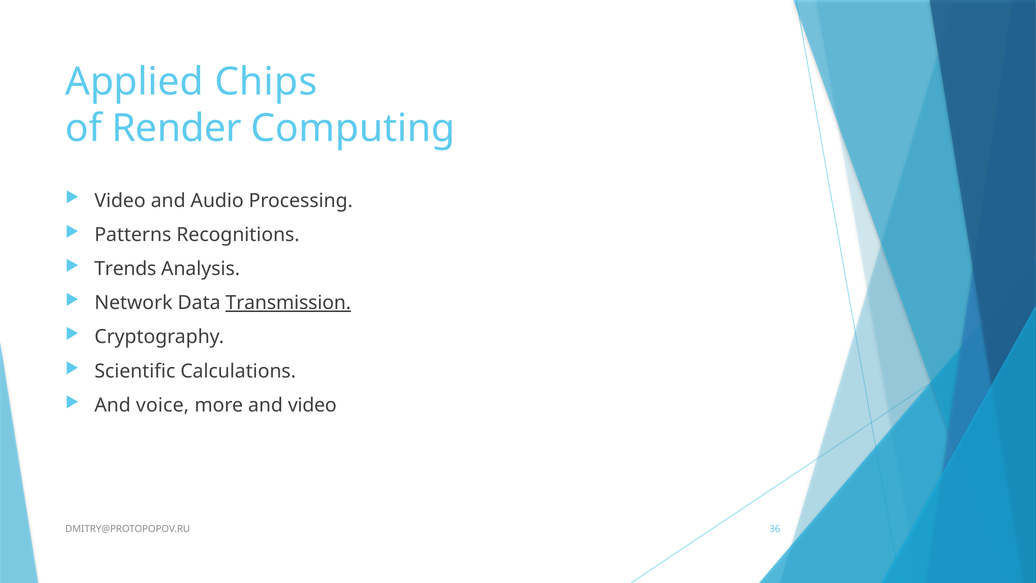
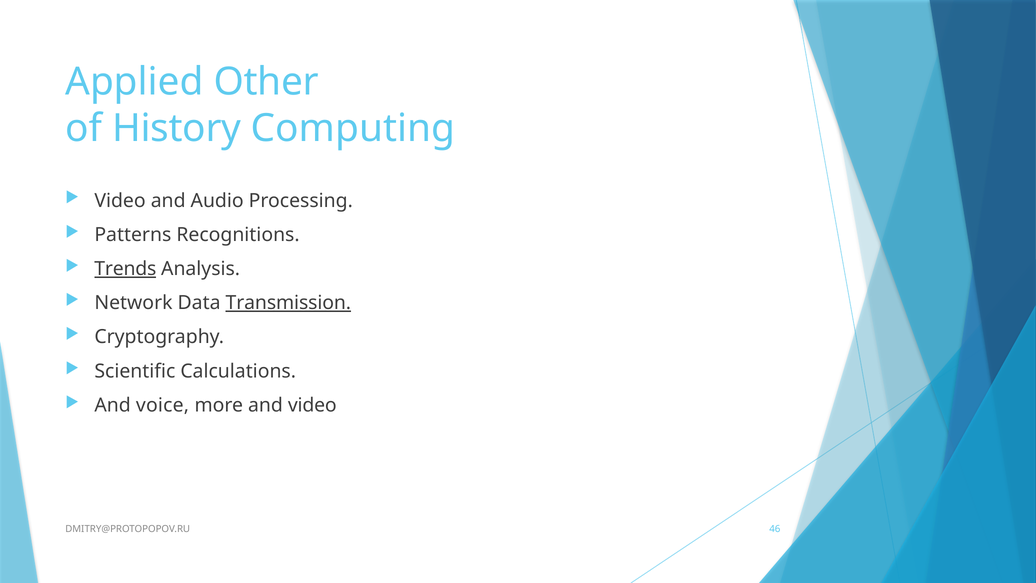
Chips: Chips -> Other (266, 82)
Render: Render -> History (177, 128)
Trends underline: none -> present (125, 269)
36: 36 -> 46 (775, 529)
